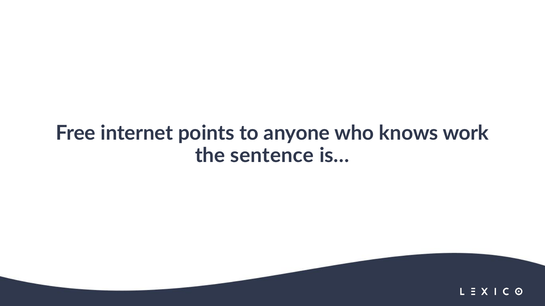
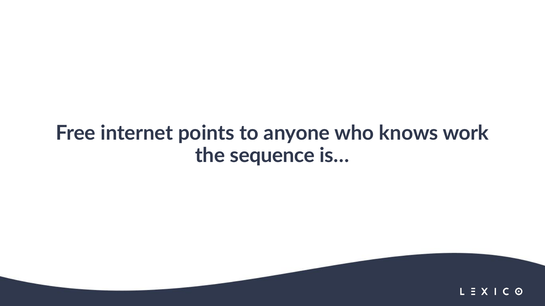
sentence: sentence -> sequence (272, 156)
